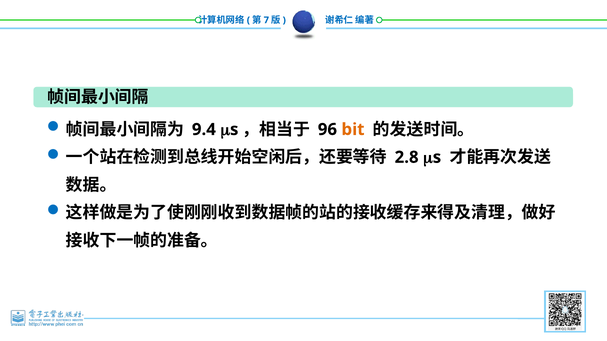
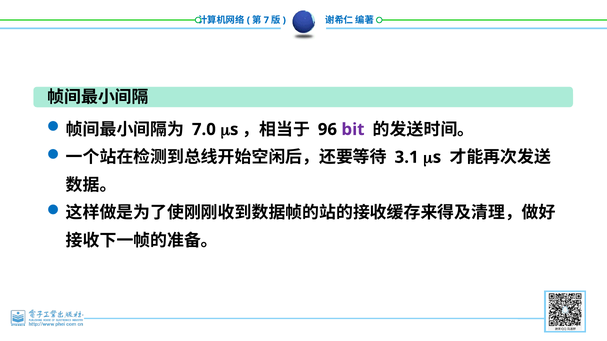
9.4: 9.4 -> 7.0 (204, 130)
bit colour: orange -> purple (353, 130)
2.8: 2.8 -> 3.1 (407, 157)
